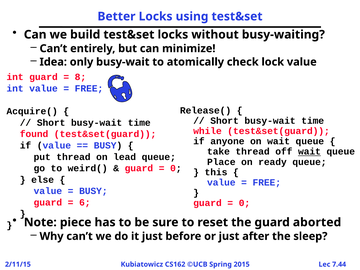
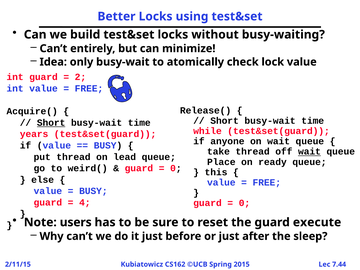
8: 8 -> 2 (80, 77)
Short underline: none -> present (51, 123)
found: found -> years (34, 134)
6: 6 -> 4 (85, 202)
piece: piece -> users (76, 222)
aborted: aborted -> execute (317, 222)
